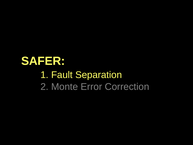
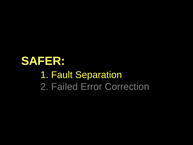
Monte: Monte -> Failed (65, 87)
